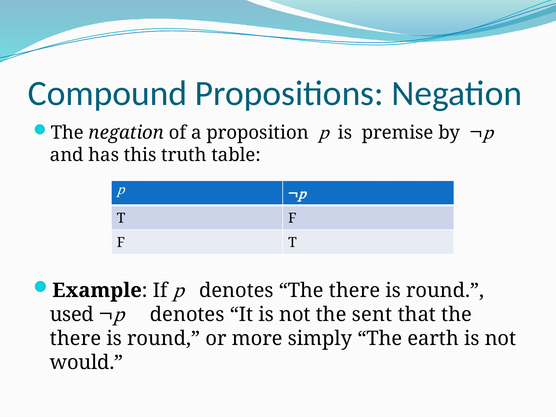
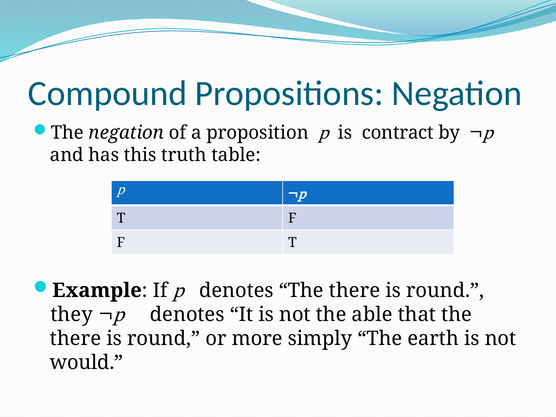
premise: premise -> contract (398, 133)
used: used -> they (72, 314)
sent: sent -> able (372, 314)
